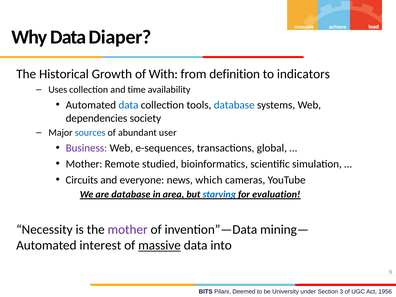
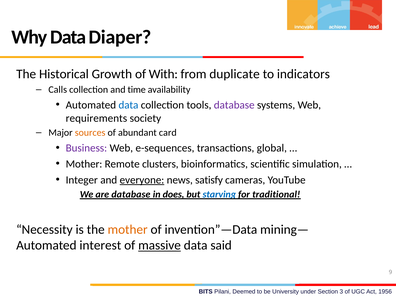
definition: definition -> duplicate (235, 74)
Uses: Uses -> Calls (58, 90)
database colour: blue -> purple (234, 105)
dependencies: dependencies -> requirements (96, 118)
sources colour: blue -> orange (90, 133)
user: user -> card (168, 133)
studied: studied -> clusters (160, 164)
Circuits: Circuits -> Integer (82, 180)
everyone underline: none -> present (142, 180)
which: which -> satisfy (209, 180)
area: area -> does (173, 194)
evaluation: evaluation -> traditional (276, 194)
mother colour: purple -> orange (128, 230)
into: into -> said (221, 245)
